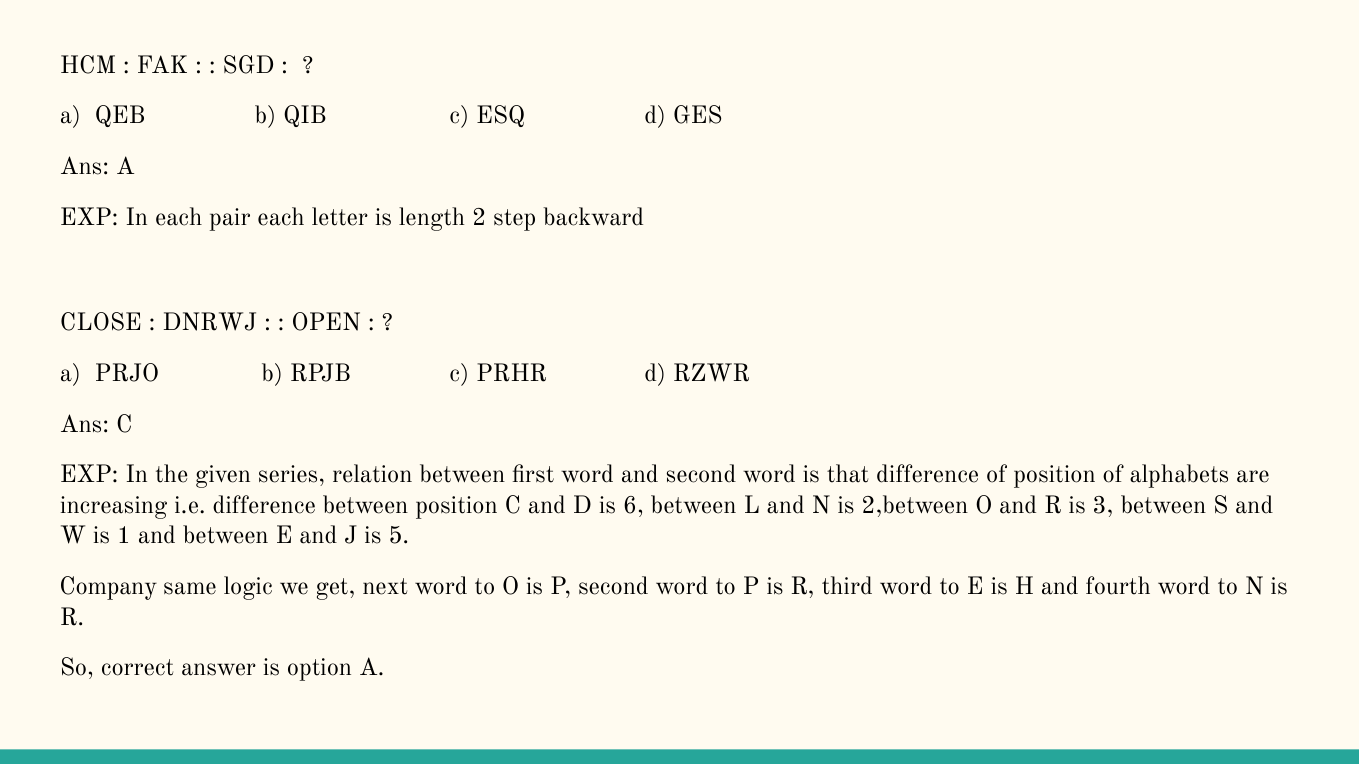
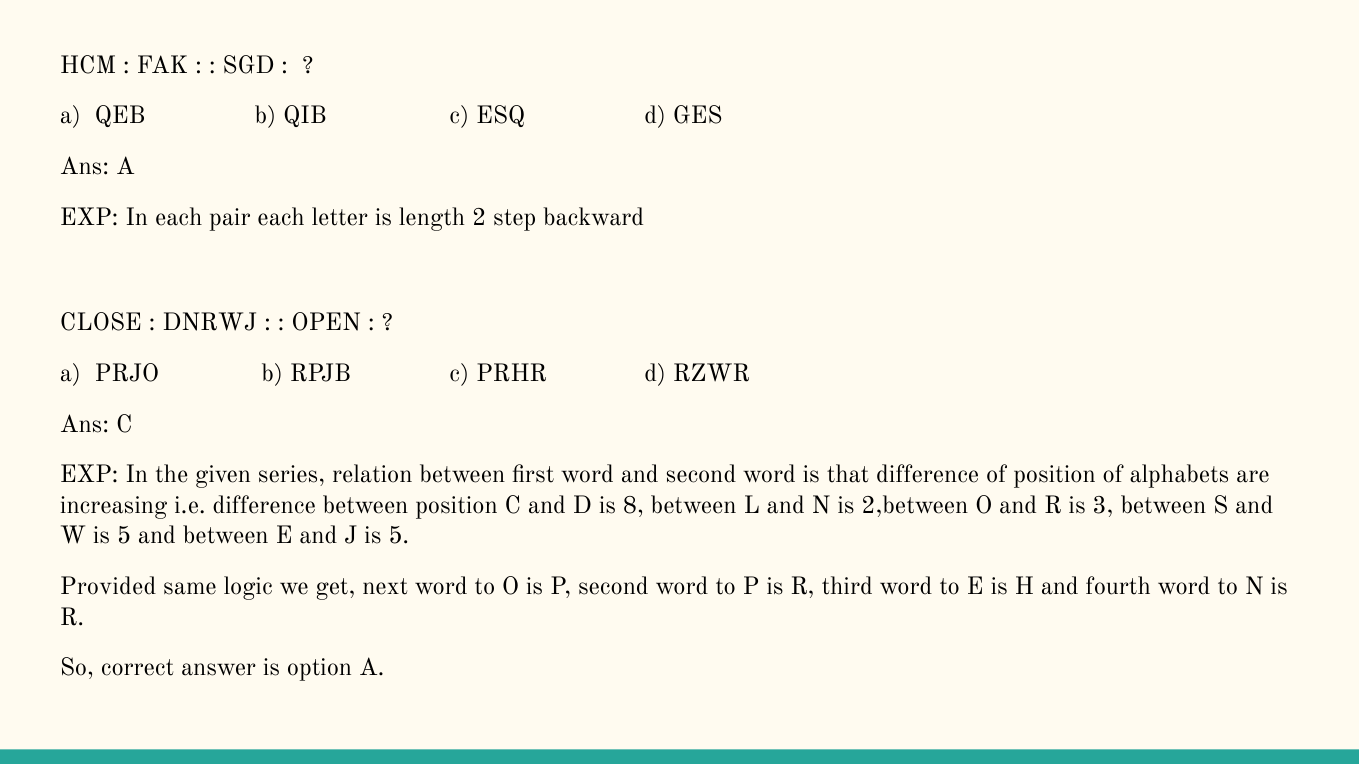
6: 6 -> 8 (633, 506)
W is 1: 1 -> 5 (124, 536)
Company: Company -> Provided (108, 587)
